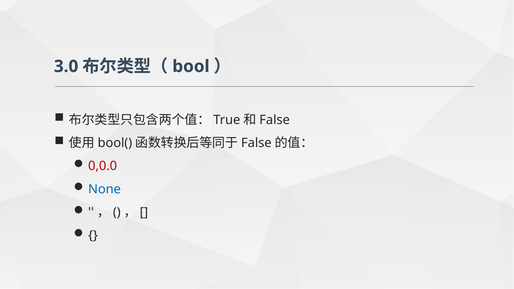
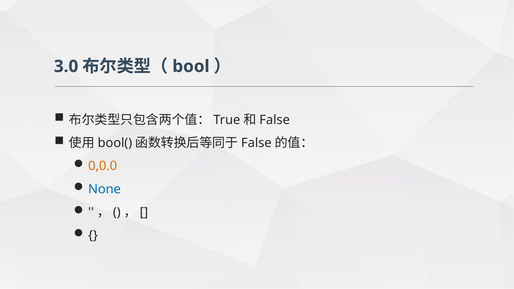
0,0.0 colour: red -> orange (103, 166)
